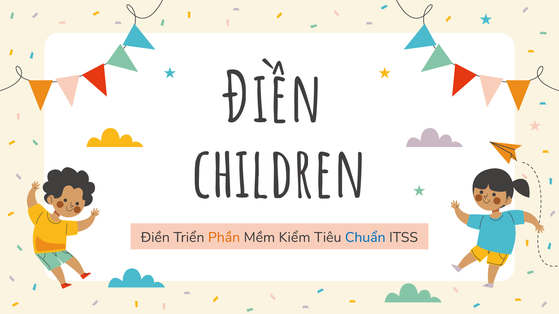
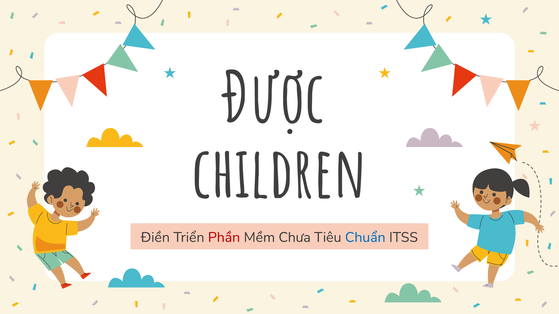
Điền: Điền -> Được (273, 100)
Phần colour: orange -> red (224, 238)
Kiểm: Kiểm -> Chưa (295, 238)
